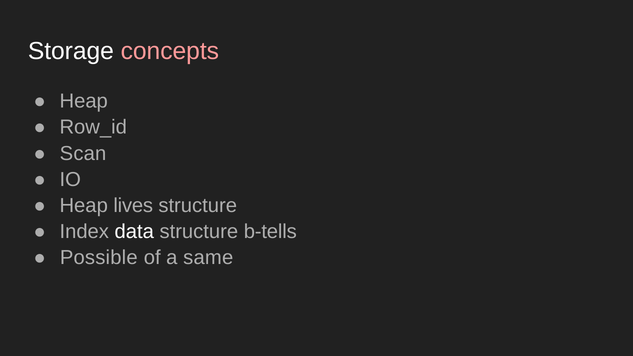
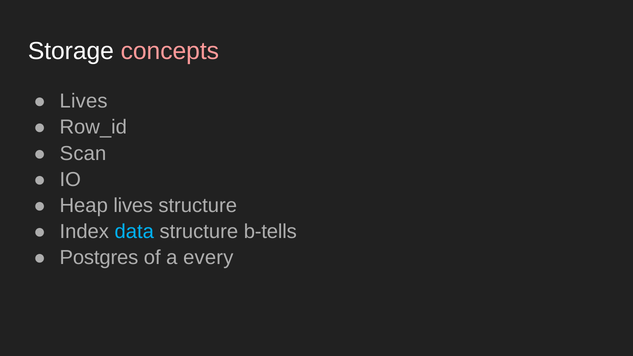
Heap: Heap -> Lives (84, 101)
data colour: white -> light blue (134, 232)
Possible: Possible -> Postgres (99, 258)
same: same -> every (208, 258)
